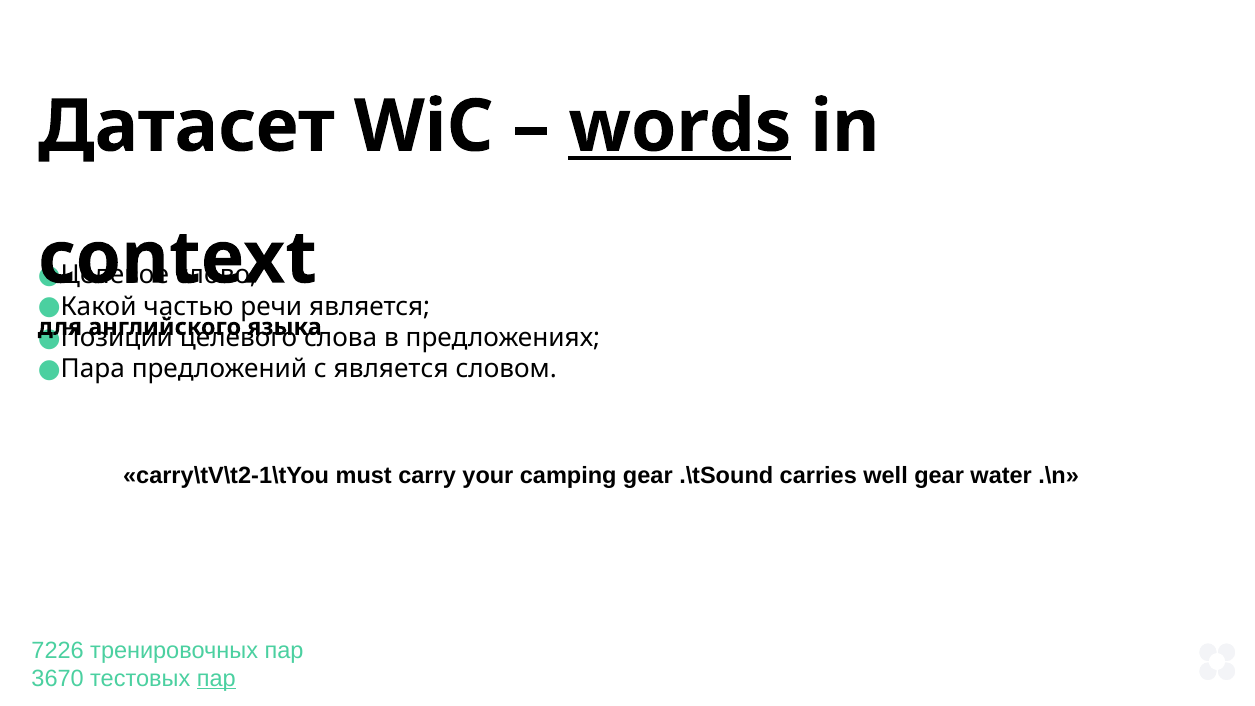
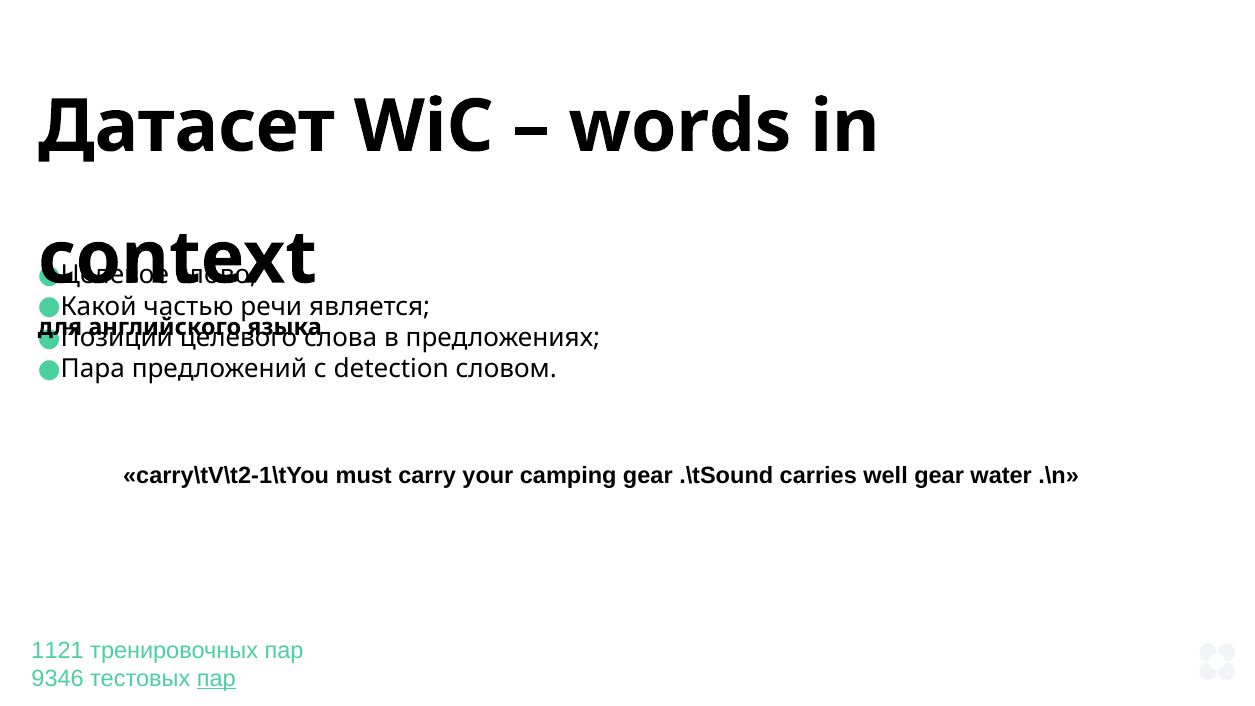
words underline: present -> none (680, 127)
с является: является -> detection (391, 369)
7226: 7226 -> 1121 (58, 650)
3670: 3670 -> 9346 (58, 679)
